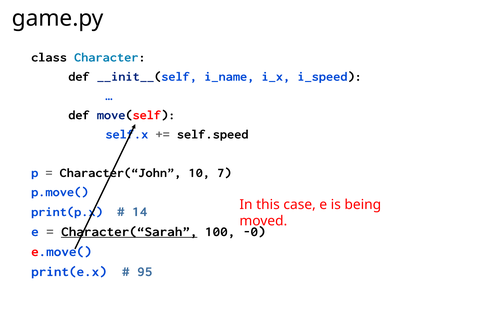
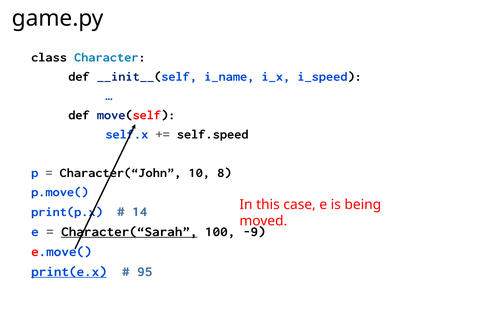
7: 7 -> 8 (224, 173)
-0: -0 -> -9 (254, 232)
print(e.x underline: none -> present (69, 272)
